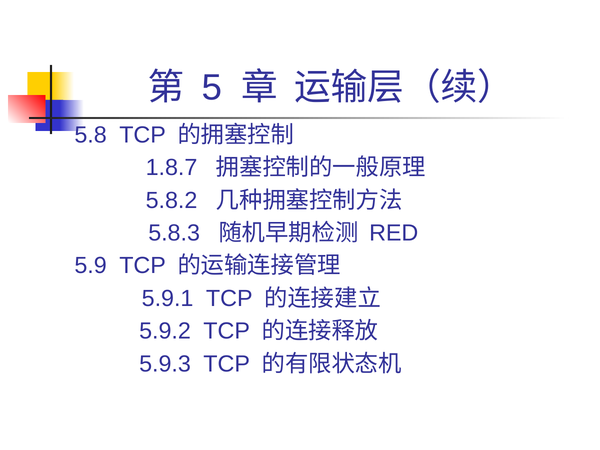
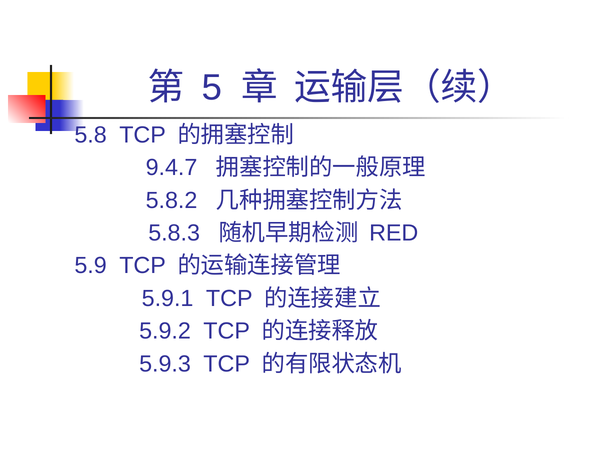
1.8.7: 1.8.7 -> 9.4.7 (172, 168)
